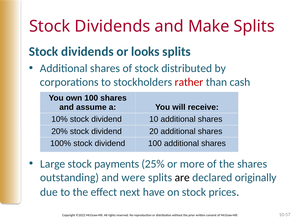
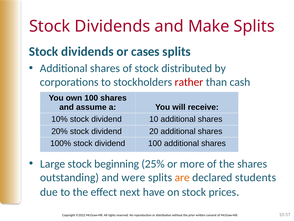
looks: looks -> cases (145, 51)
payments: payments -> beginning (117, 163)
are colour: black -> orange (182, 177)
originally: originally -> students (256, 177)
